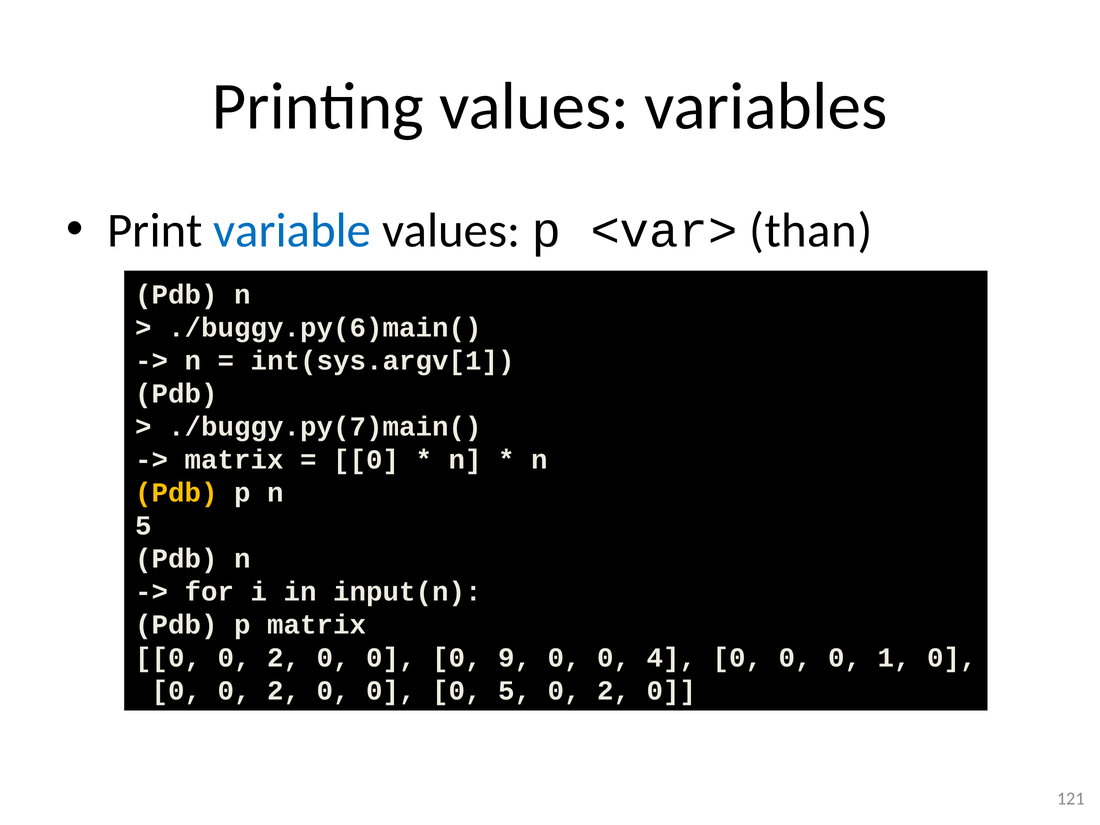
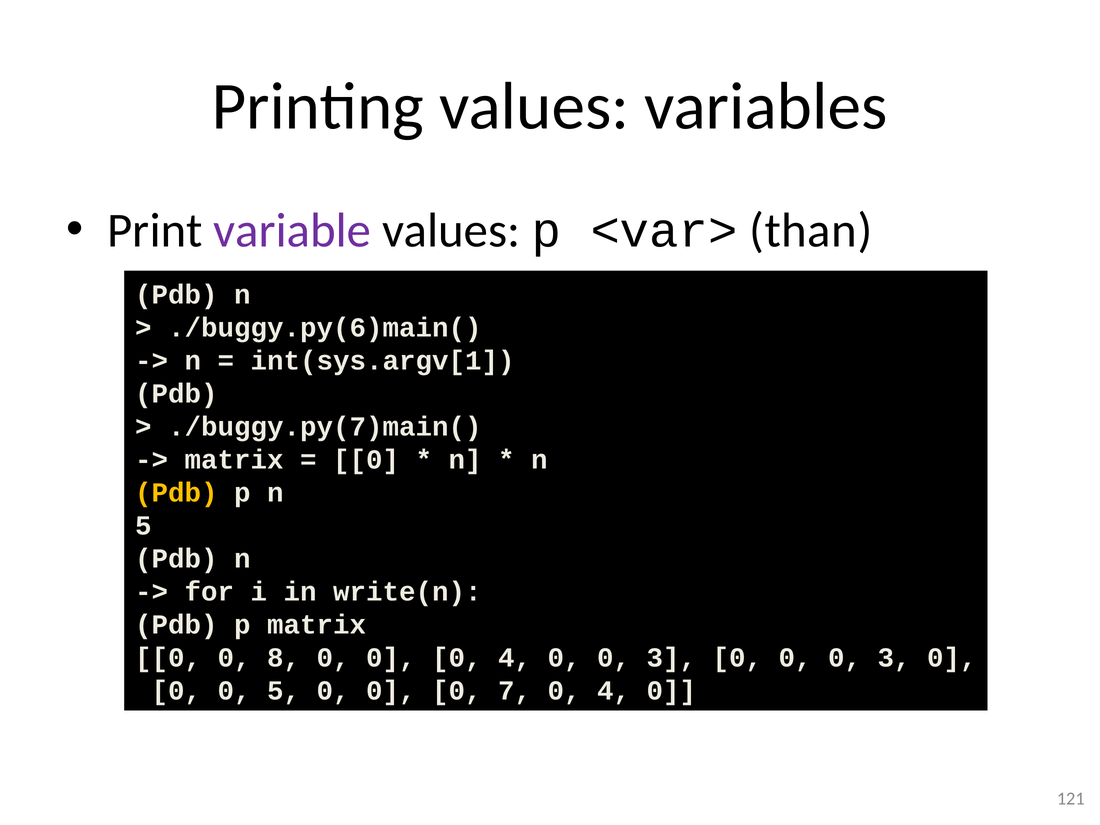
variable colour: blue -> purple (292, 231)
input(n: input(n -> write(n (407, 592)
2: 2 -> 8 (284, 658)
0 0 9: 9 -> 4 (515, 658)
4: 4 -> 3 (671, 658)
0 0 0 1: 1 -> 3 (894, 658)
2: 2 -> 5 (284, 691)
0 5: 5 -> 7 (515, 691)
2: 2 -> 4 (614, 691)
